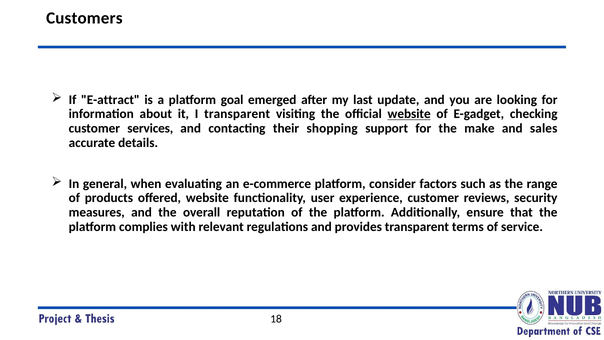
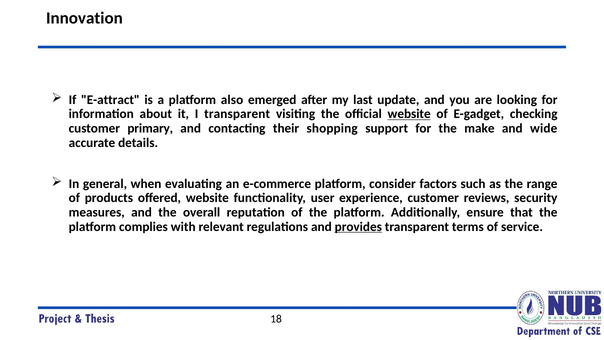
Customers: Customers -> Innovation (84, 18)
goal: goal -> also (232, 100)
services: services -> primary (150, 128)
sales: sales -> wide (544, 128)
provides underline: none -> present (358, 226)
